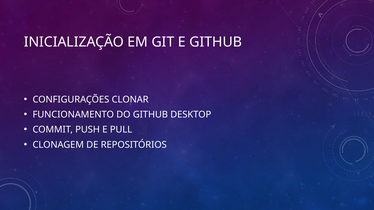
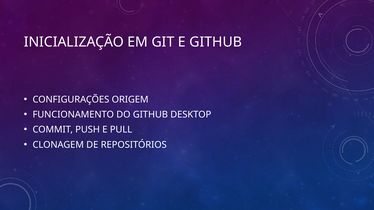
CLONAR: CLONAR -> ORIGEM (130, 100)
